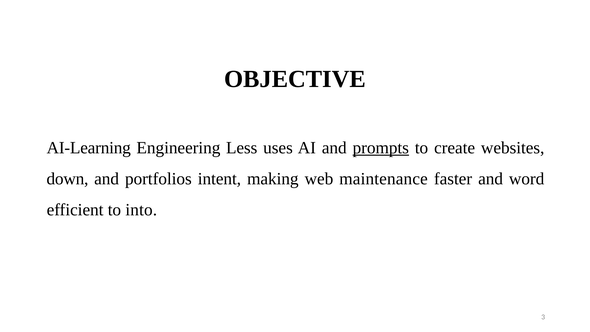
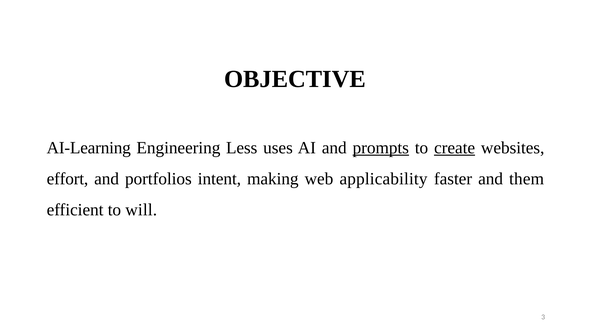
create underline: none -> present (455, 148)
down: down -> effort (67, 179)
maintenance: maintenance -> applicability (384, 179)
word: word -> them (527, 179)
into: into -> will (141, 210)
